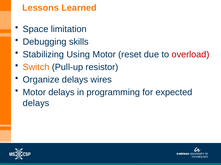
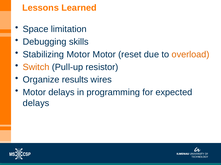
Stabilizing Using: Using -> Motor (78, 55)
overload colour: red -> orange (190, 55)
Organize delays: delays -> results (75, 80)
